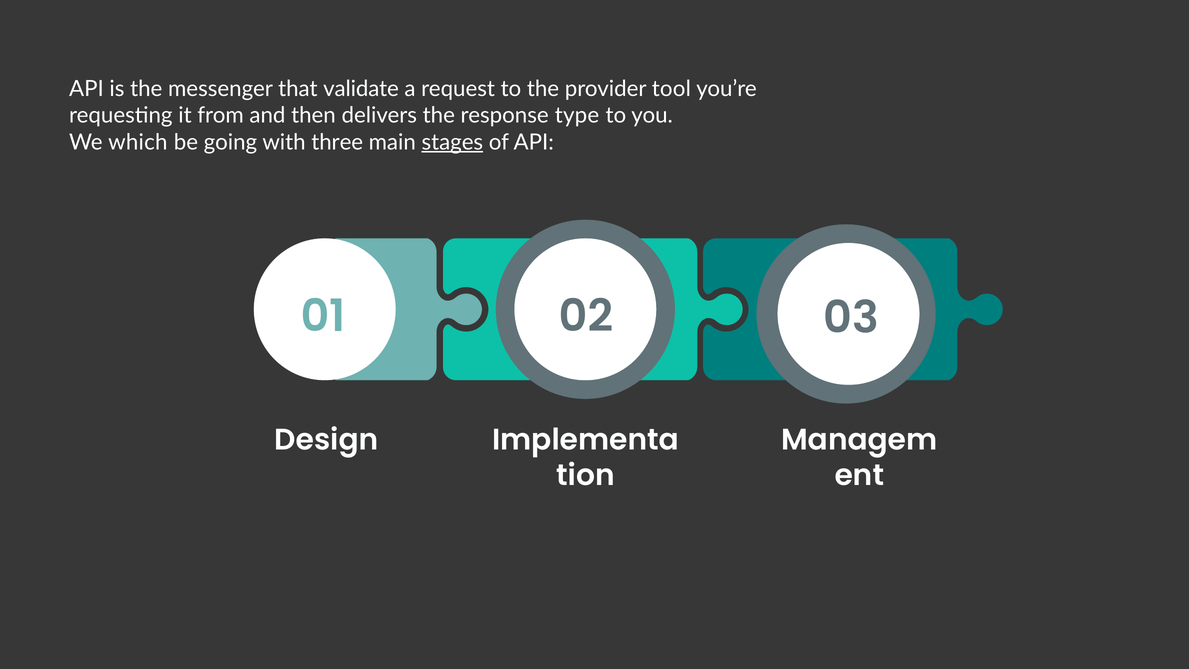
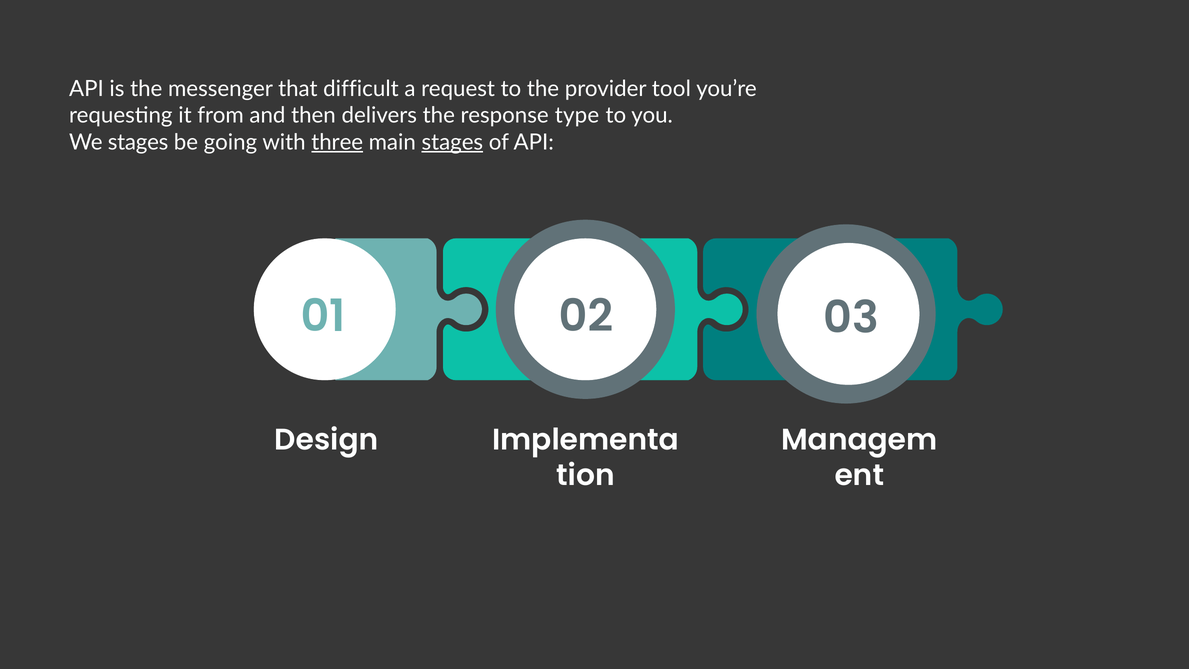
validate: validate -> difficult (361, 89)
We which: which -> stages (138, 142)
three underline: none -> present (337, 142)
